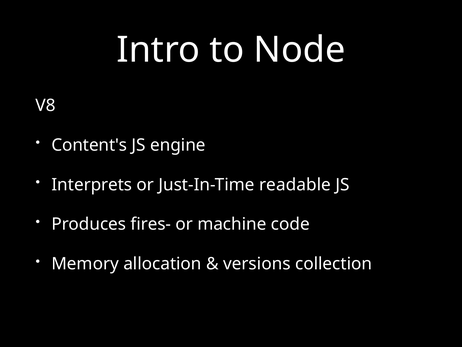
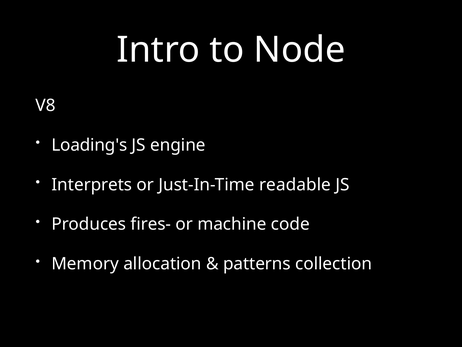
Content's: Content's -> Loading's (89, 145)
versions: versions -> patterns (257, 263)
